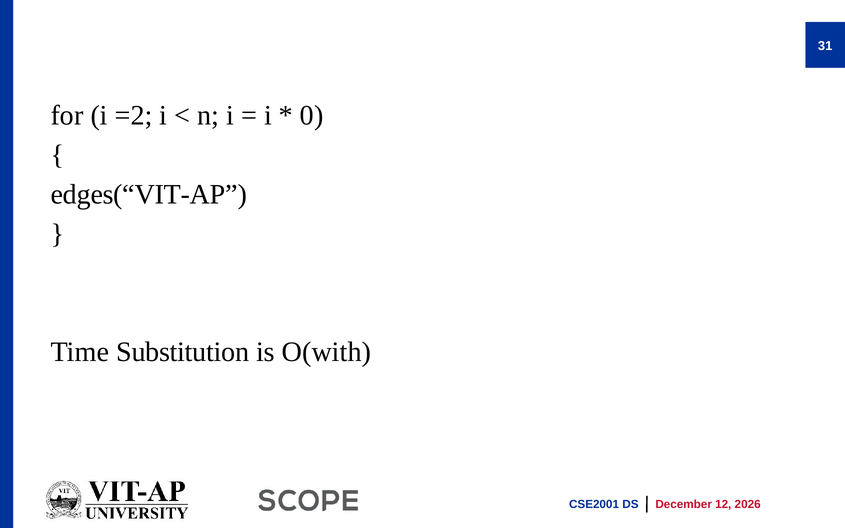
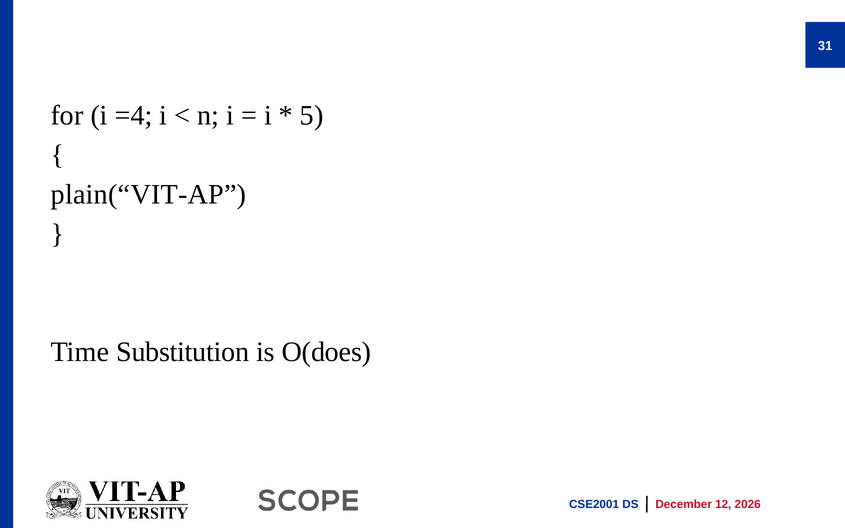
=2: =2 -> =4 (134, 116)
0: 0 -> 5 (312, 116)
edges(“VIT-AP: edges(“VIT-AP -> plain(“VIT-AP (149, 194)
O(with: O(with -> O(does (326, 352)
